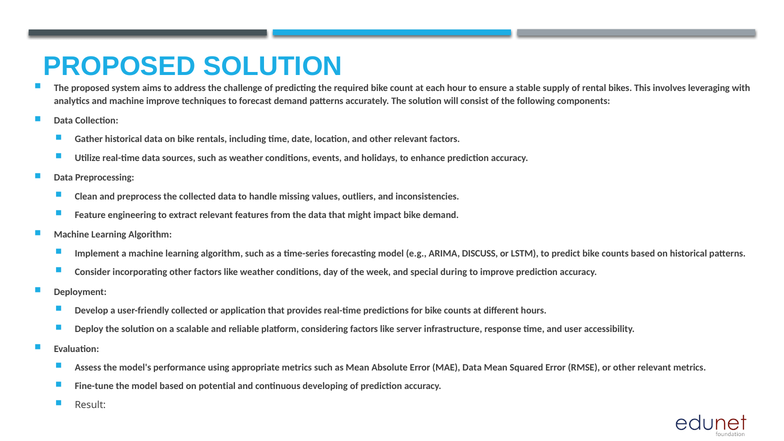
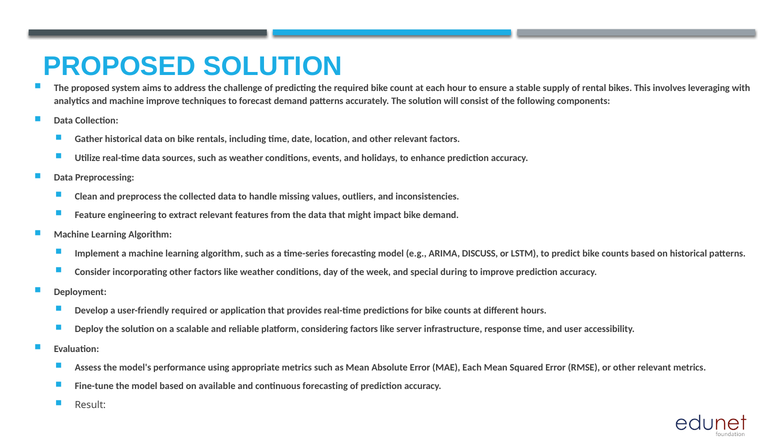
user-friendly collected: collected -> required (189, 310)
MAE Data: Data -> Each (472, 368)
potential: potential -> available (217, 386)
continuous developing: developing -> forecasting (325, 386)
